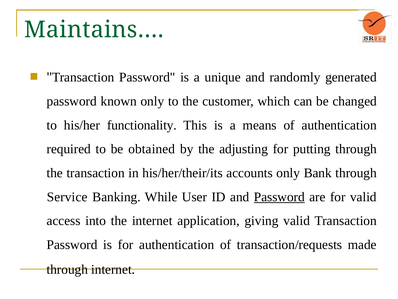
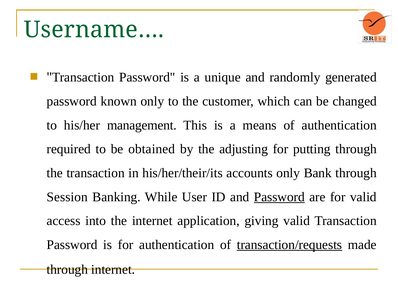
Maintains…: Maintains… -> Username… (94, 30)
functionality: functionality -> management (142, 125)
Service: Service -> Session (67, 197)
transaction/requests underline: none -> present (289, 244)
